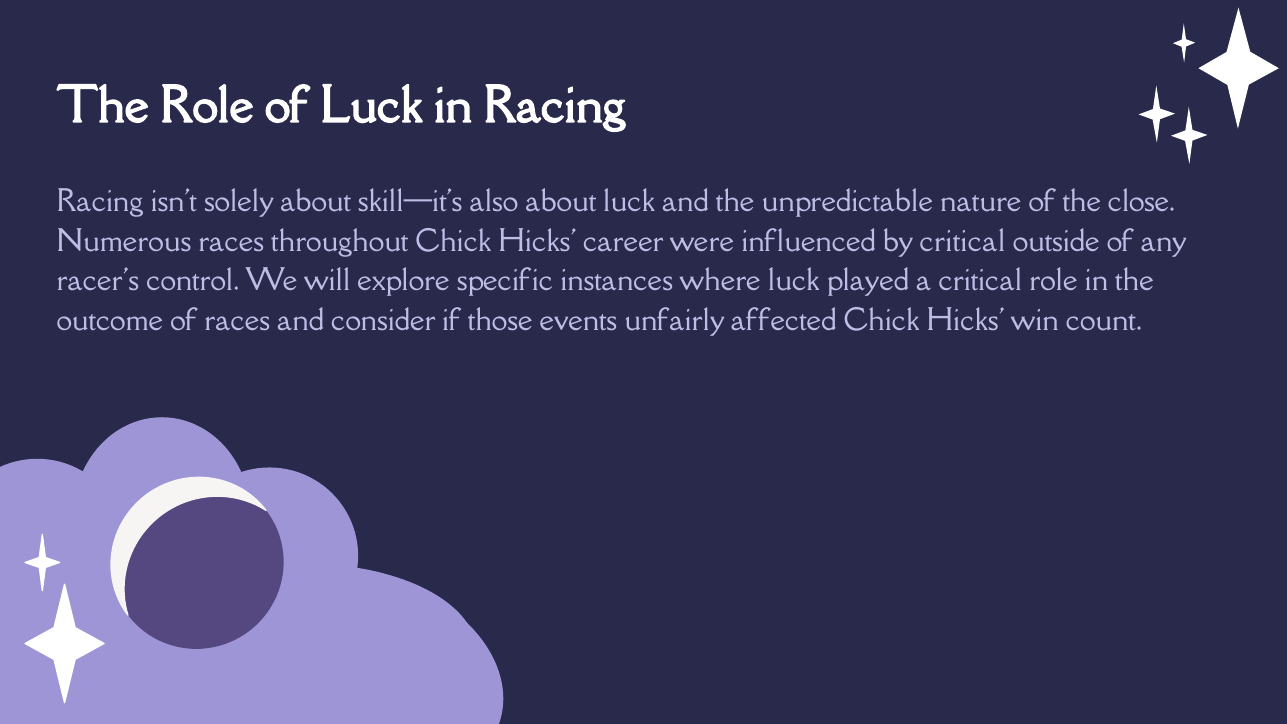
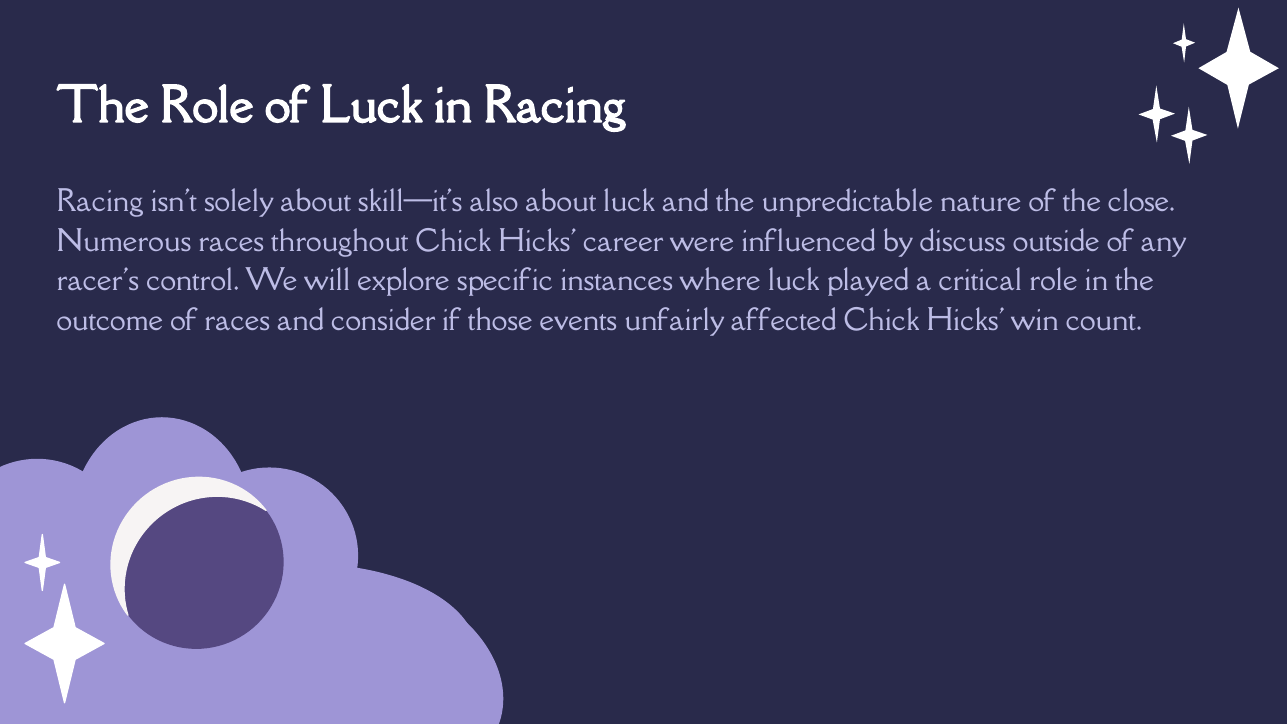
by critical: critical -> discuss (963, 242)
